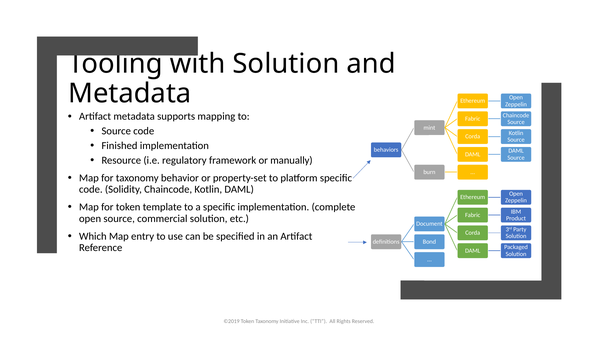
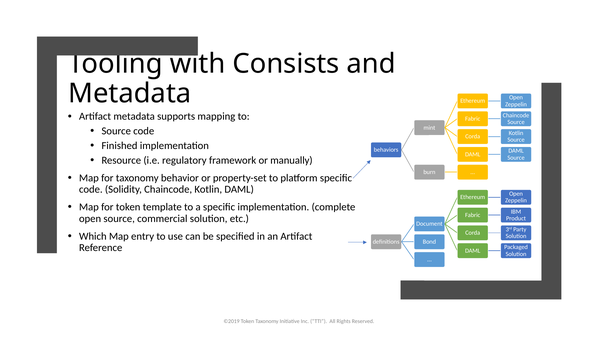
Solution: Solution -> Consists (286, 64)
